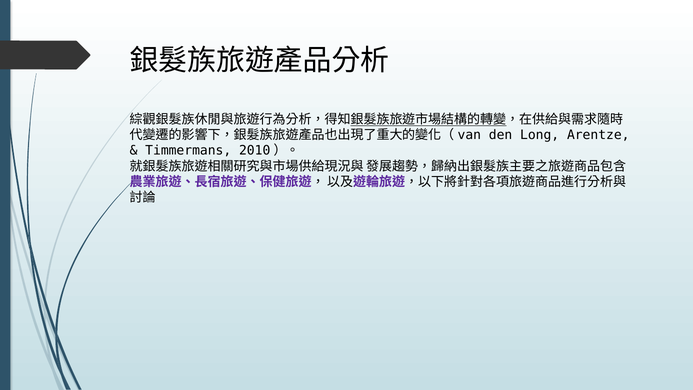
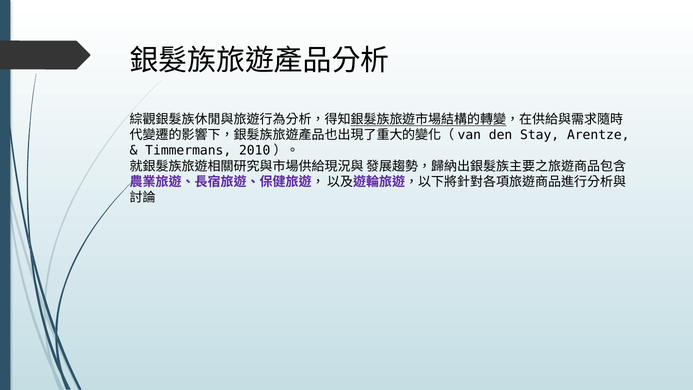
Long: Long -> Stay (540, 135)
